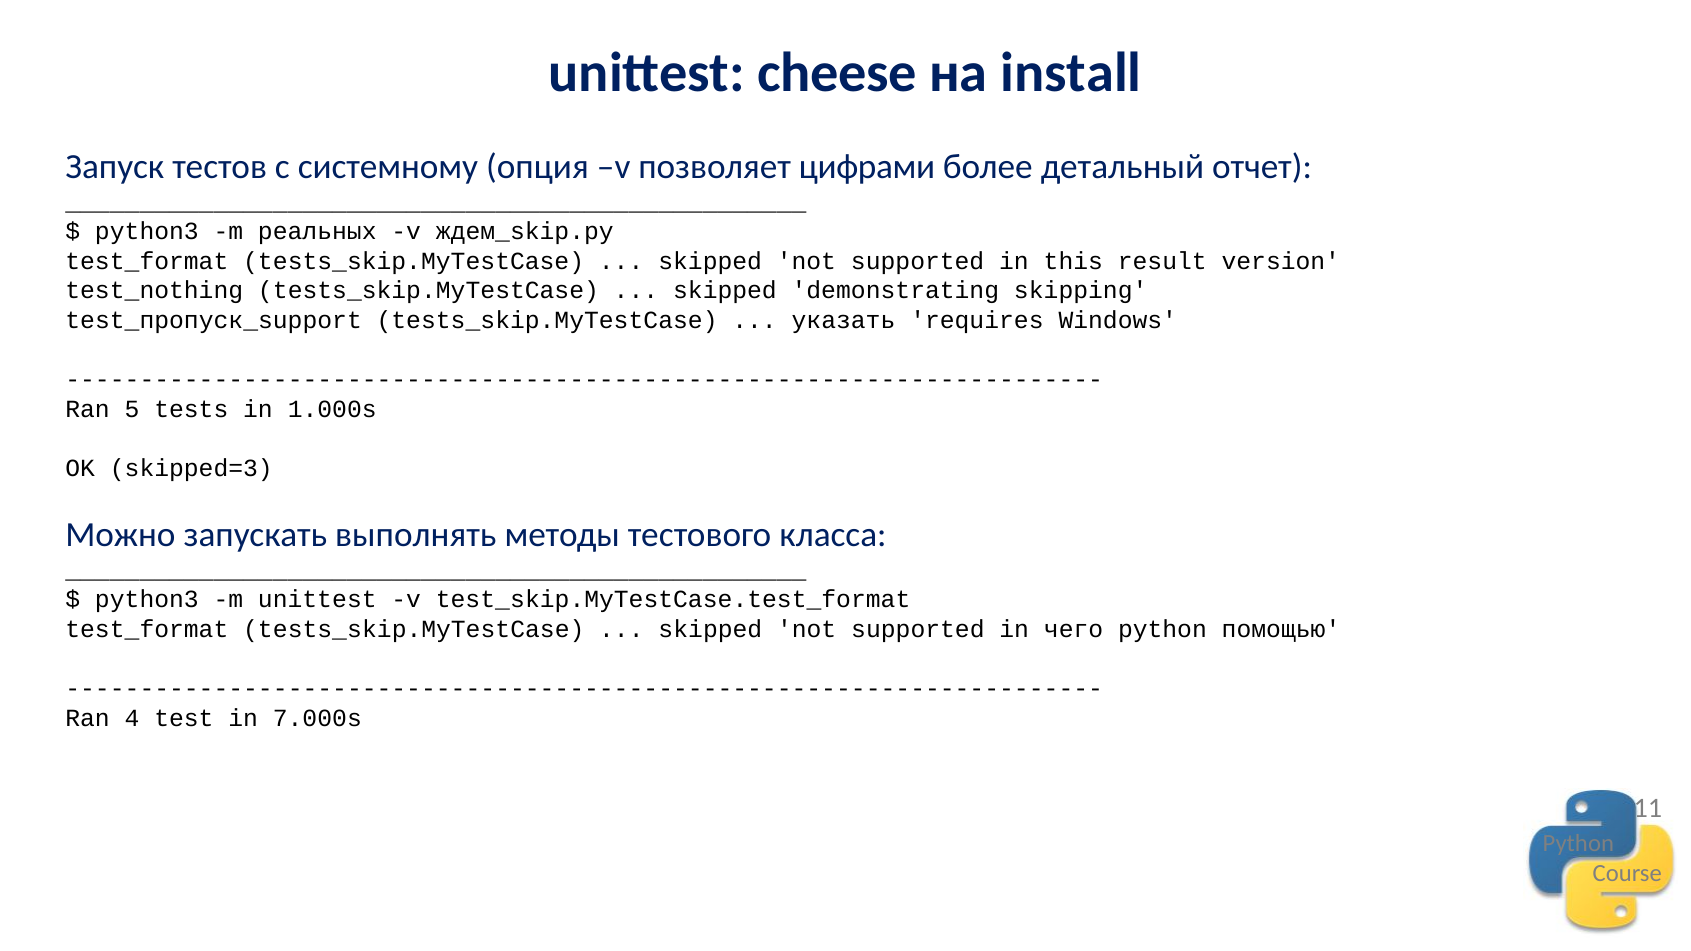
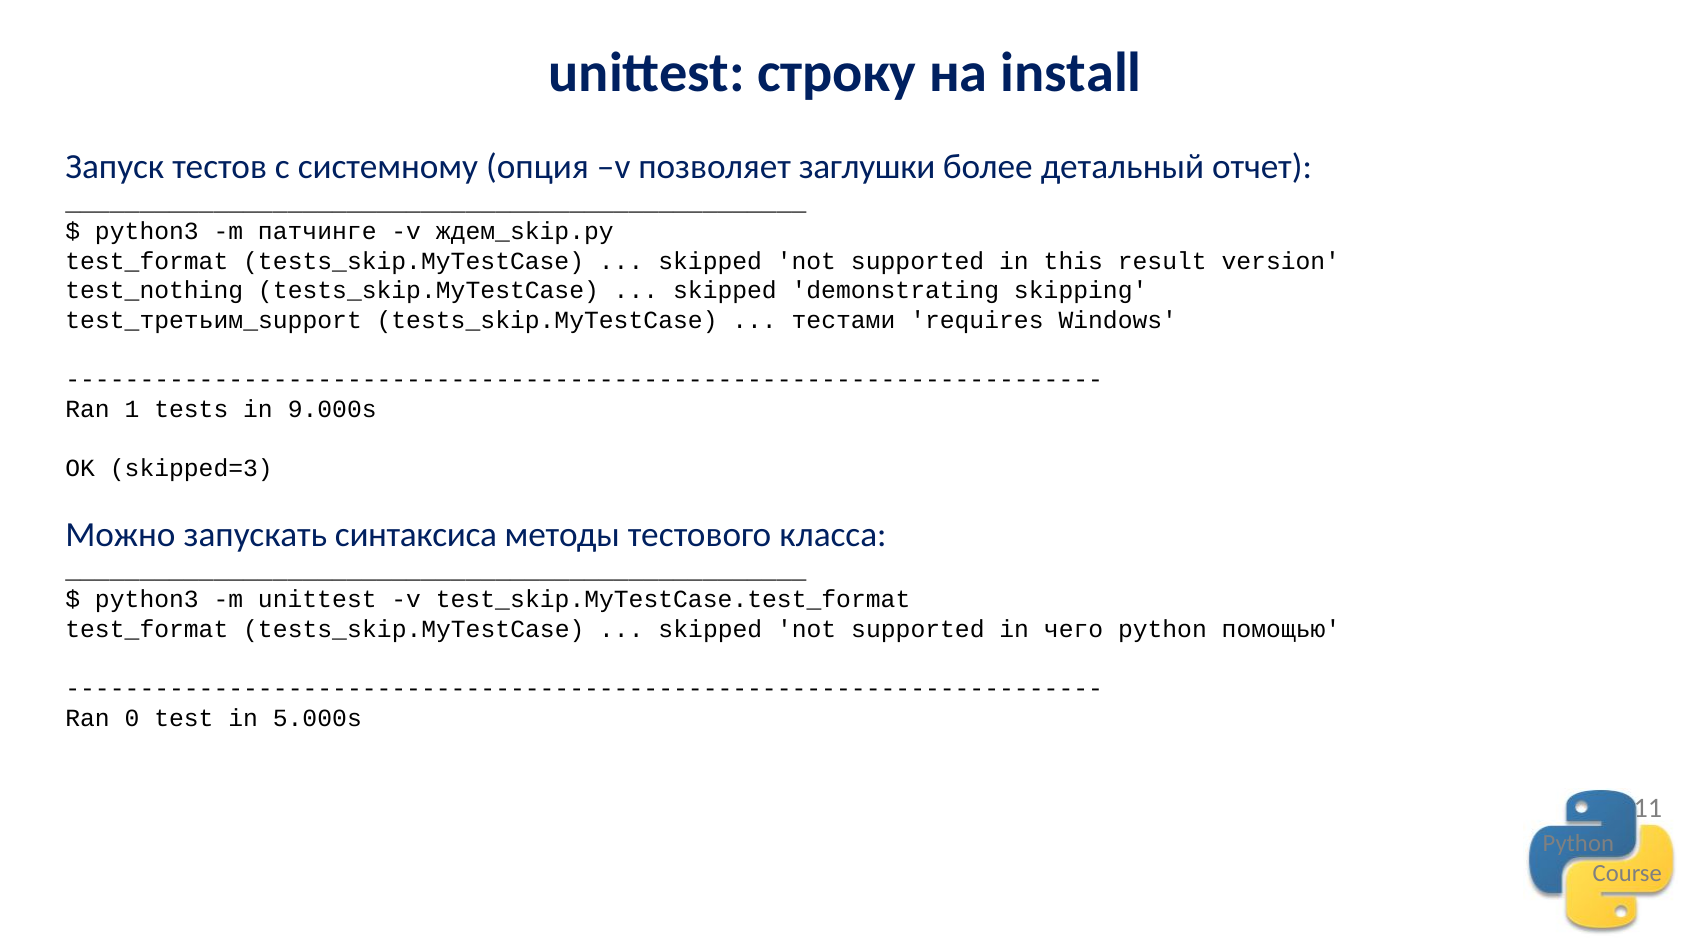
cheese: cheese -> строку (837, 73)
цифрами: цифрами -> заглушки (867, 167)
реальных: реальных -> патчинге (317, 232)
test_пропуск_support: test_пропуск_support -> test_третьим_support (214, 321)
указать: указать -> тестами (844, 321)
5: 5 -> 1 (132, 409)
1.000s: 1.000s -> 9.000s (332, 409)
выполнять: выполнять -> синтаксиса (416, 535)
4: 4 -> 0 (132, 718)
7.000s: 7.000s -> 5.000s (317, 718)
